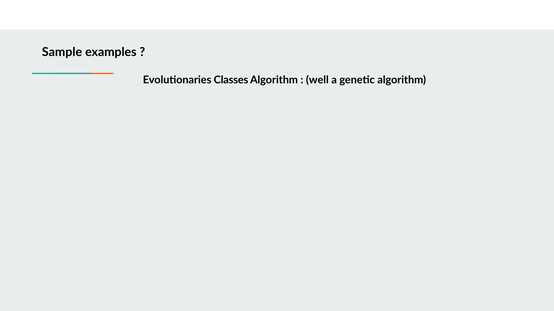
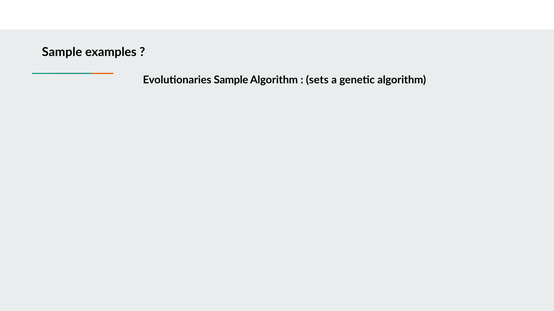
Evolutionaries Classes: Classes -> Sample (231, 80)
well: well -> sets (317, 80)
